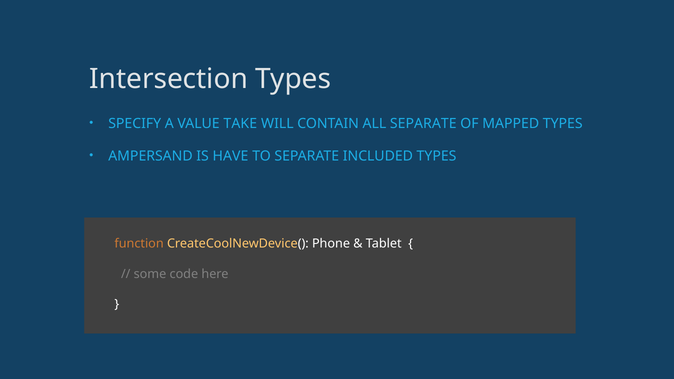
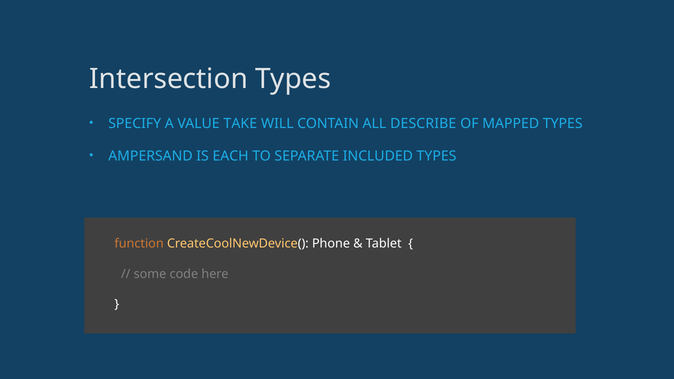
ALL SEPARATE: SEPARATE -> DESCRIBE (423, 124)
HAVE: HAVE -> EACH (231, 156)
